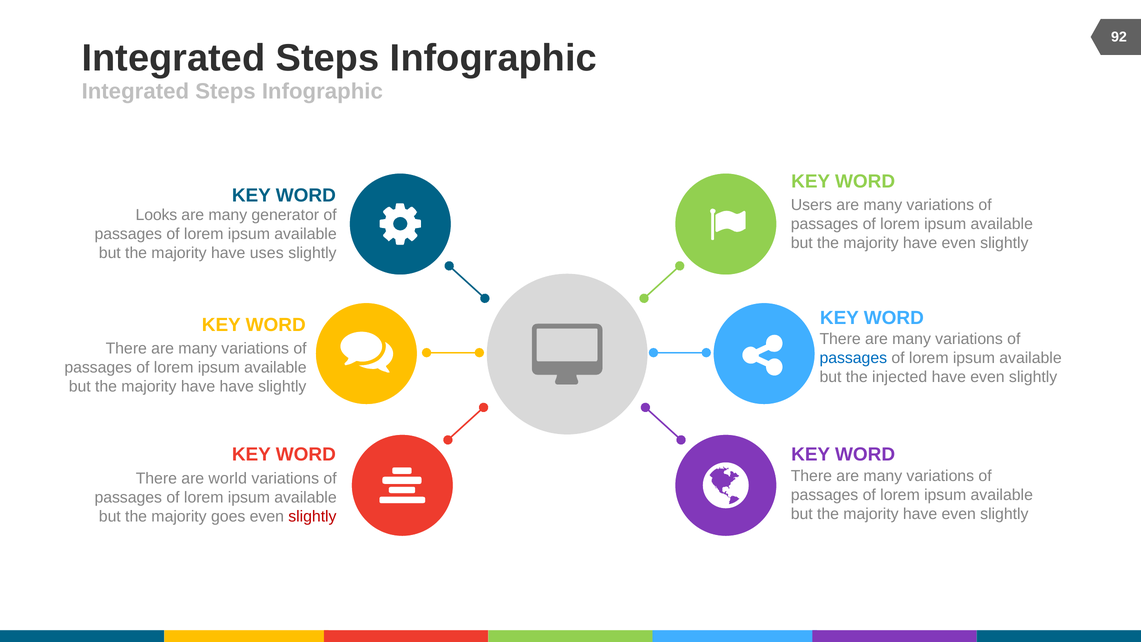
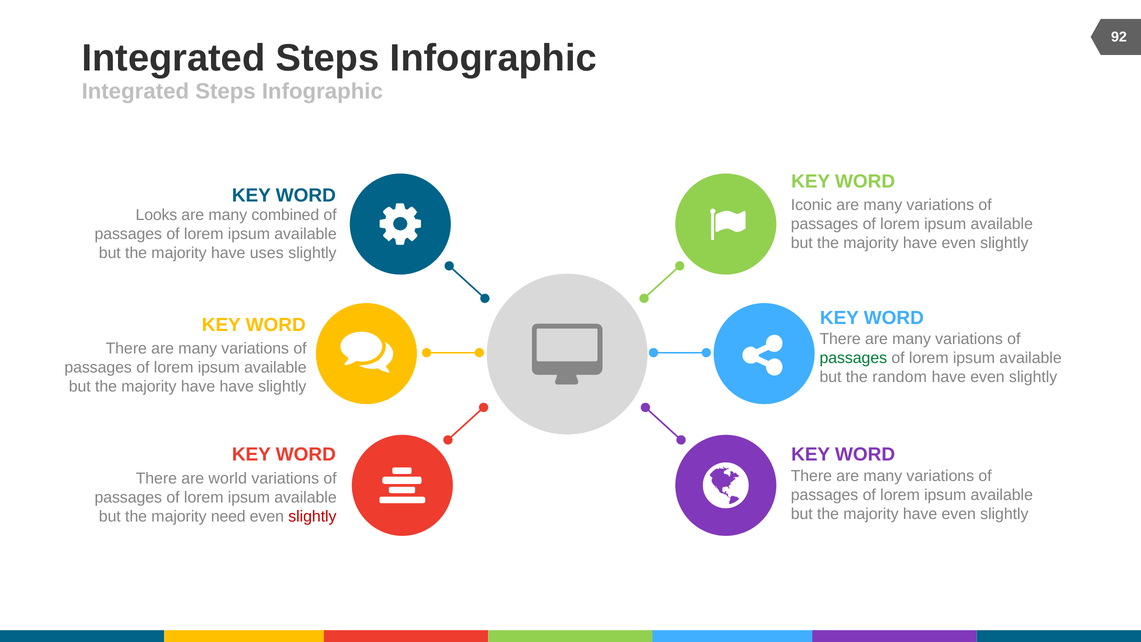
Users: Users -> Iconic (811, 205)
generator: generator -> combined (285, 215)
passages colour: blue -> green (853, 358)
injected: injected -> random (900, 377)
goes: goes -> need (228, 516)
